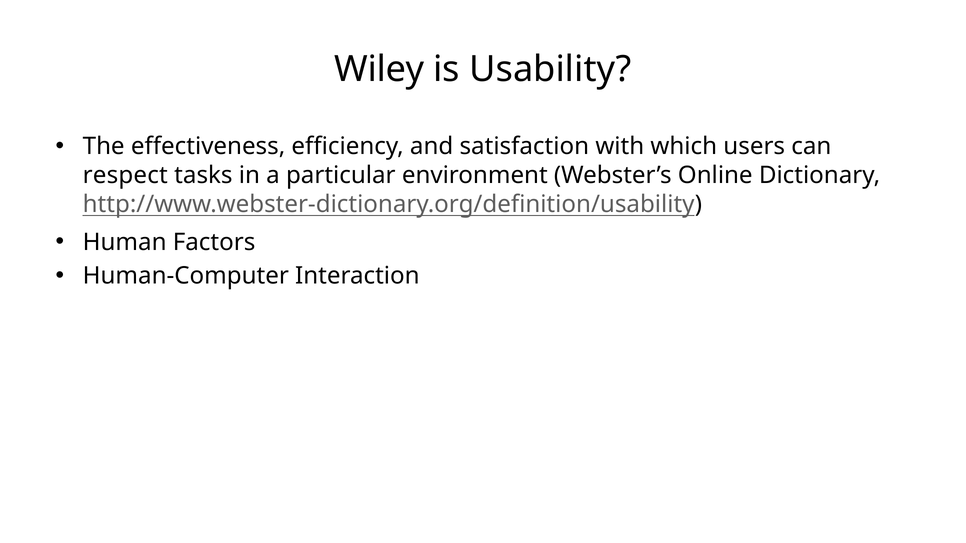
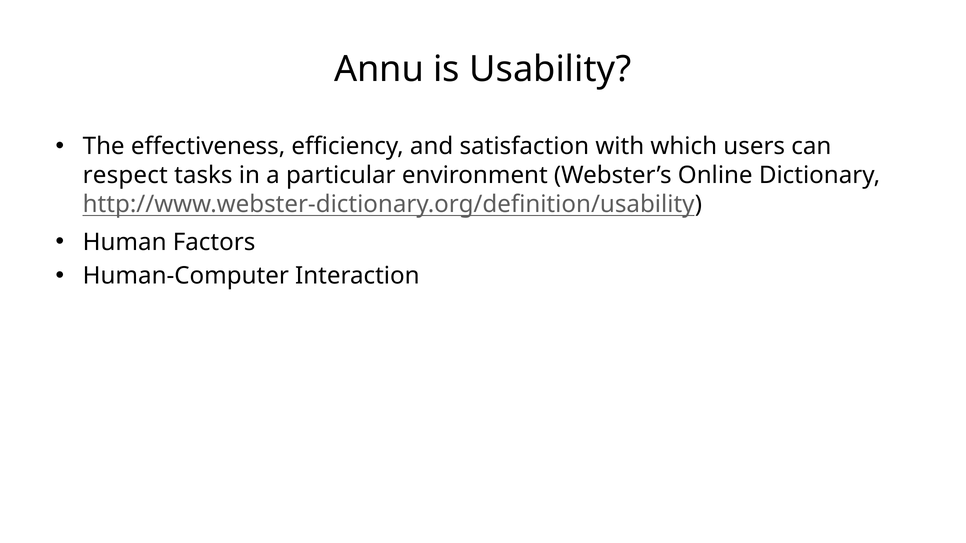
Wiley: Wiley -> Annu (379, 70)
